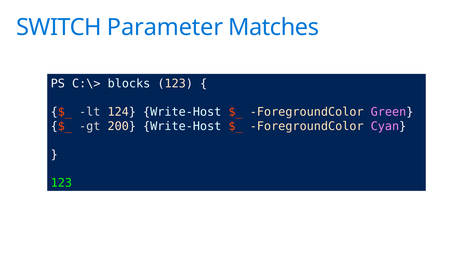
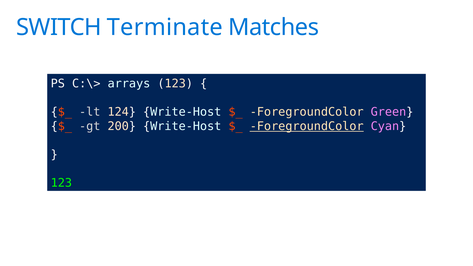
Parameter: Parameter -> Terminate (165, 27)
blocks: blocks -> arrays (129, 84)
ForegroundColor underline: none -> present (307, 126)
